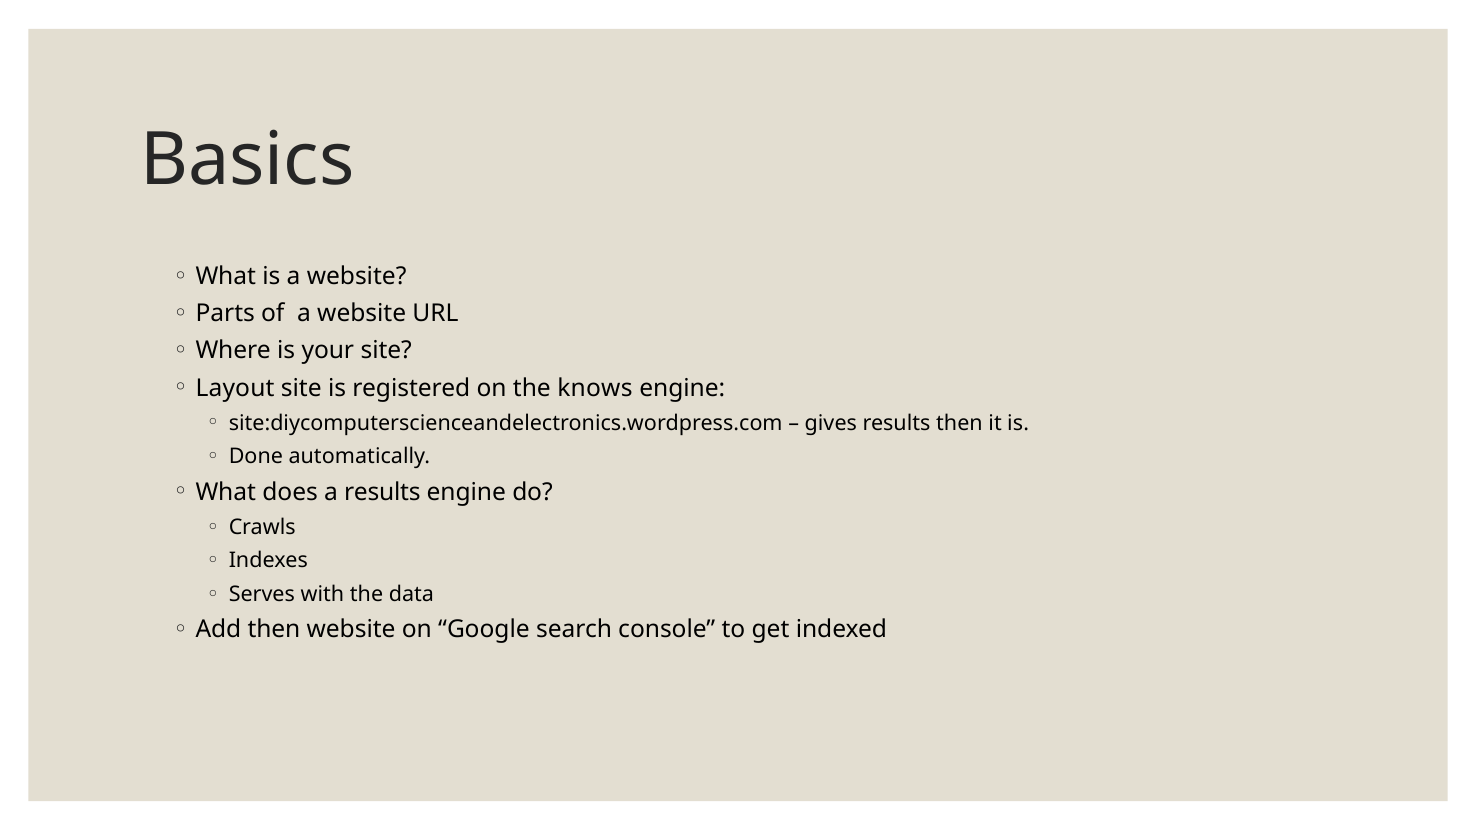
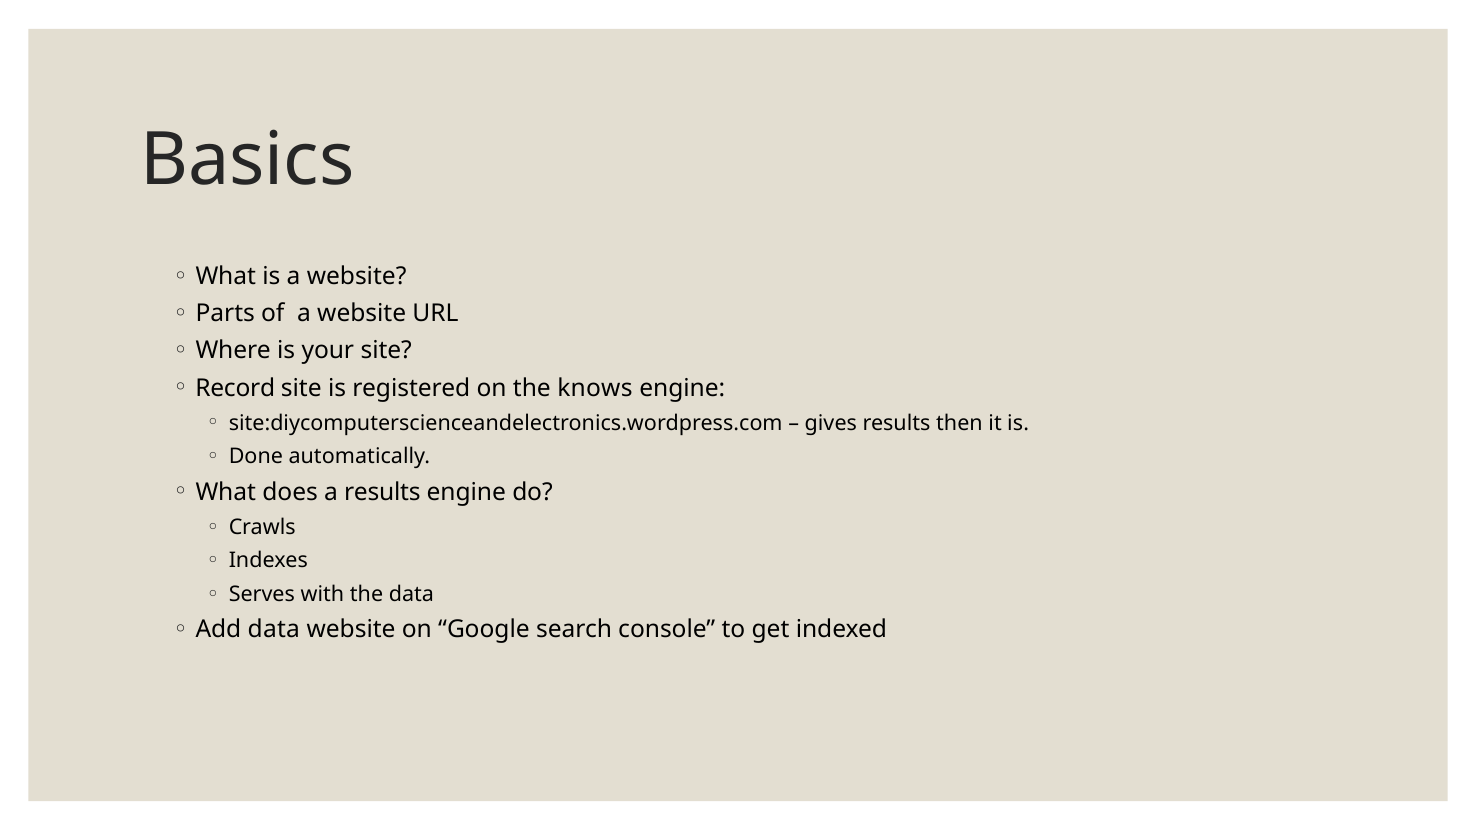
Layout: Layout -> Record (235, 388)
Add then: then -> data (274, 630)
